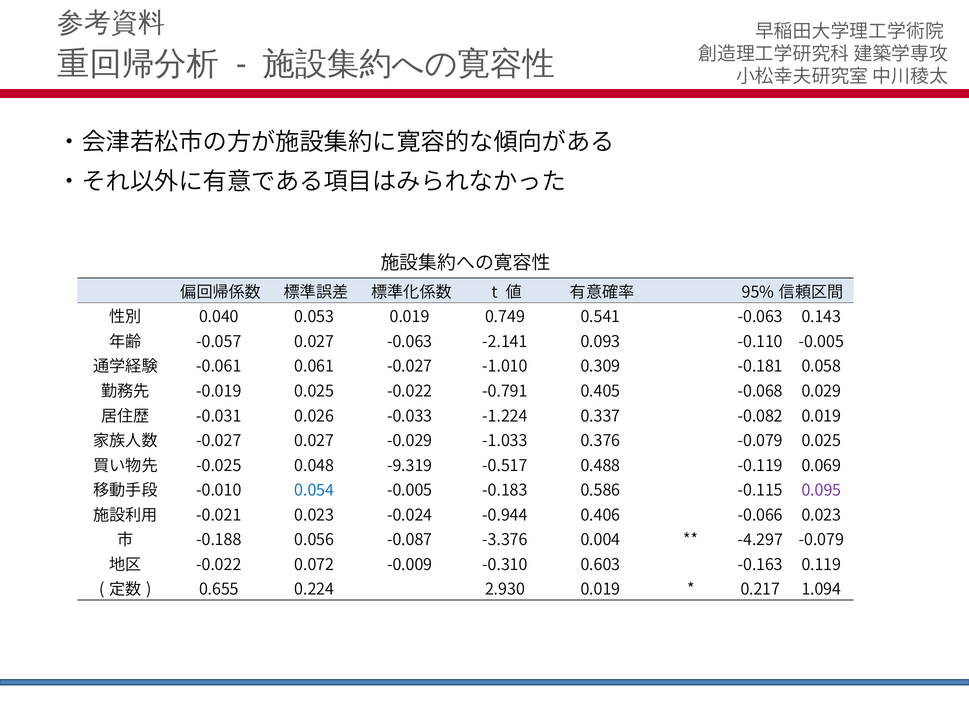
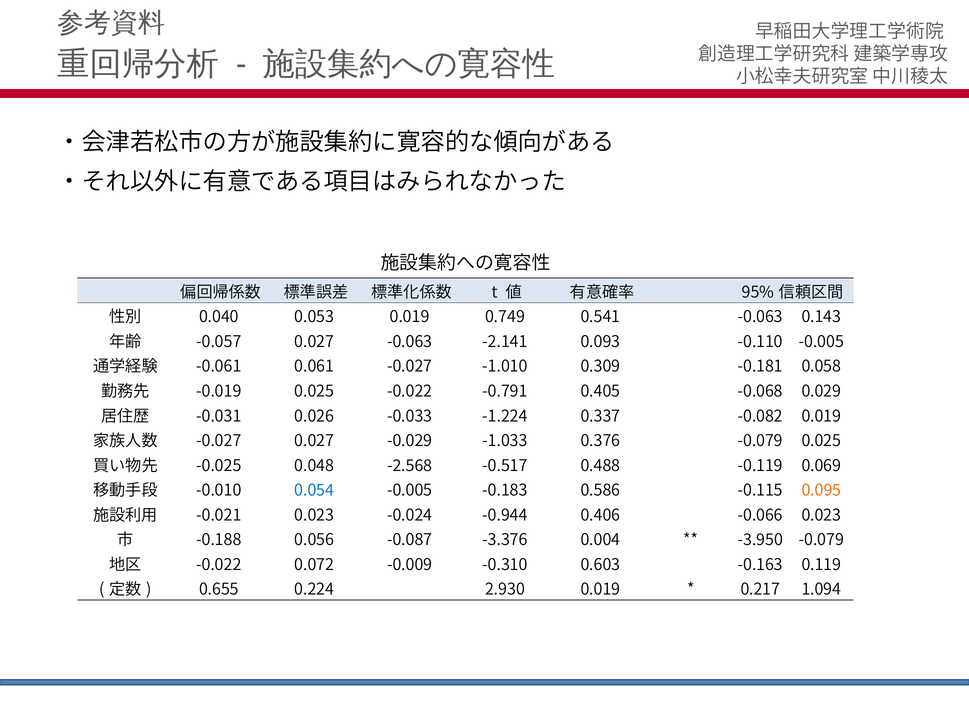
-9.319: -9.319 -> -2.568 (410, 466)
0.095 colour: purple -> orange (821, 490)
-4.297: -4.297 -> -3.950 (760, 540)
